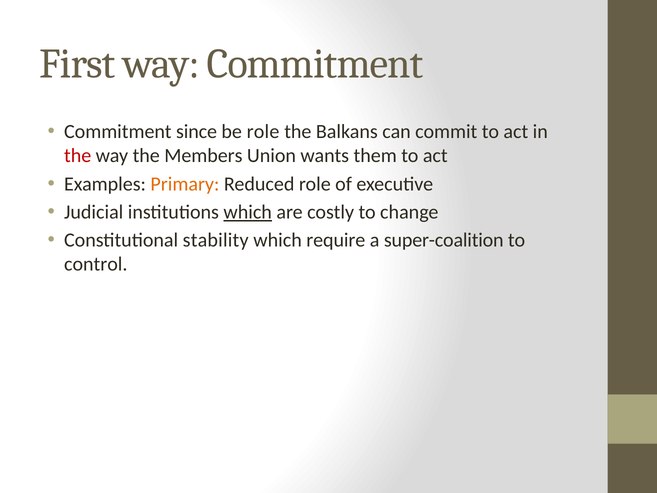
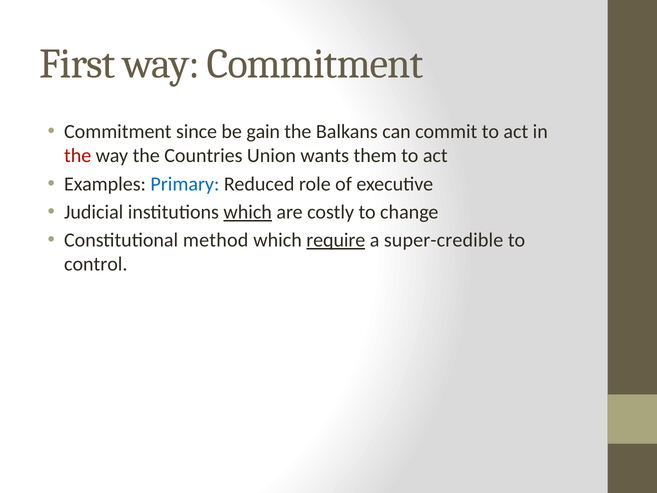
be role: role -> gain (263, 132)
Members: Members -> Countries (203, 156)
Primary colour: orange -> blue (185, 184)
stability: stability -> method (216, 240)
require underline: none -> present (336, 240)
super-coalition: super-coalition -> super-credible (444, 240)
